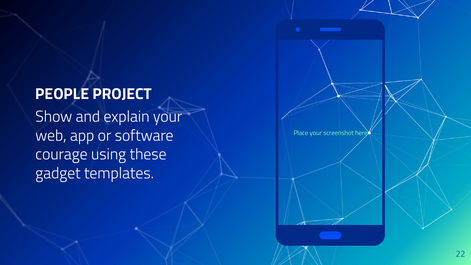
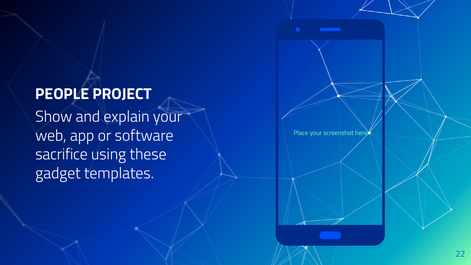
courage: courage -> sacrifice (62, 154)
